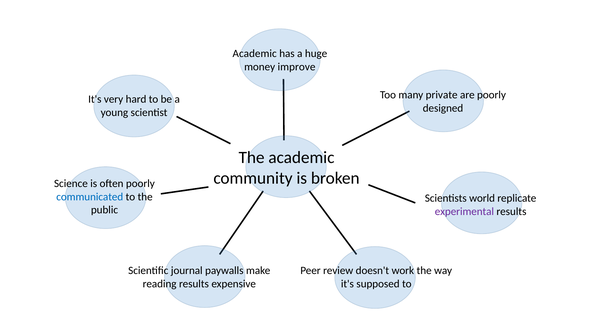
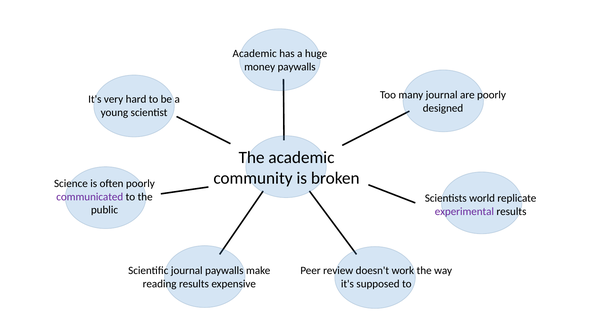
money improve: improve -> paywalls (297, 67)
many private: private -> journal (442, 95)
communicated colour: blue -> purple (90, 197)
